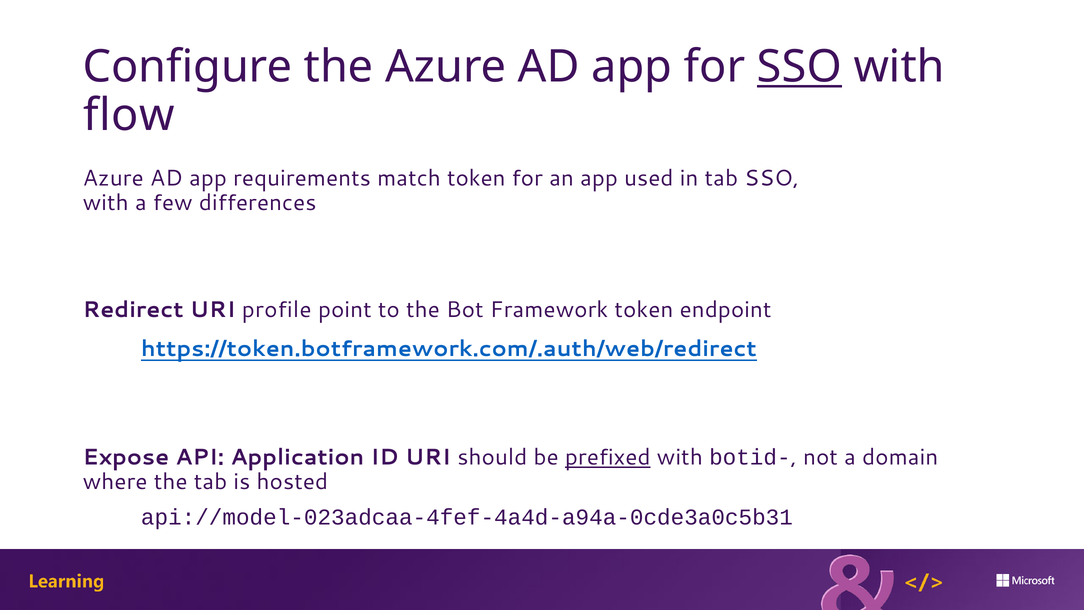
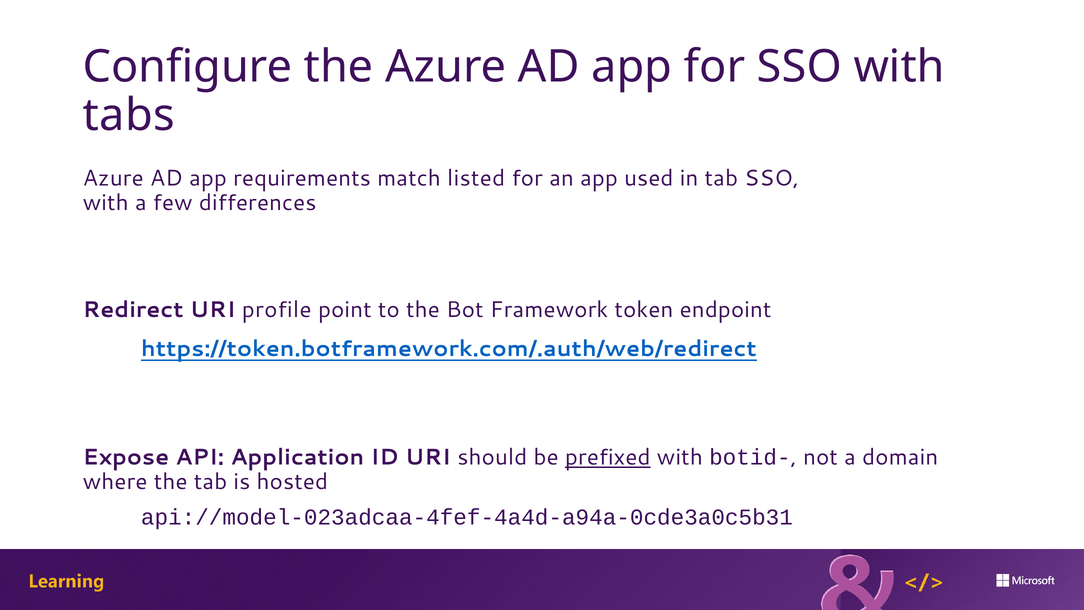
SSO underline: present -> none (799, 67)
flow: flow -> tabs (129, 115)
match token: token -> listed (476, 178)
